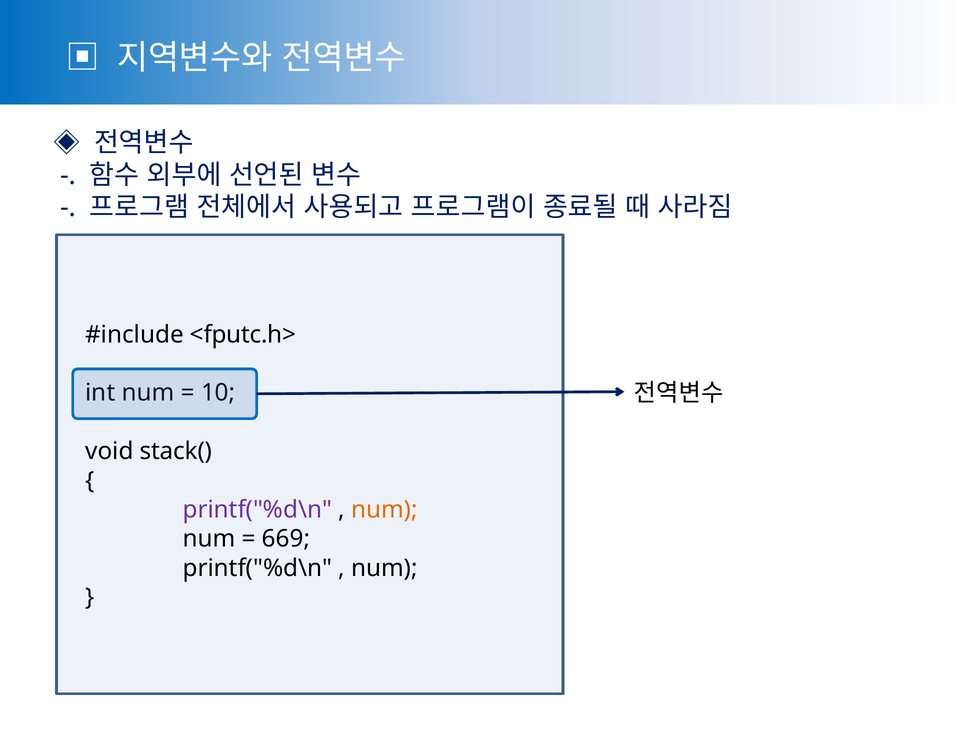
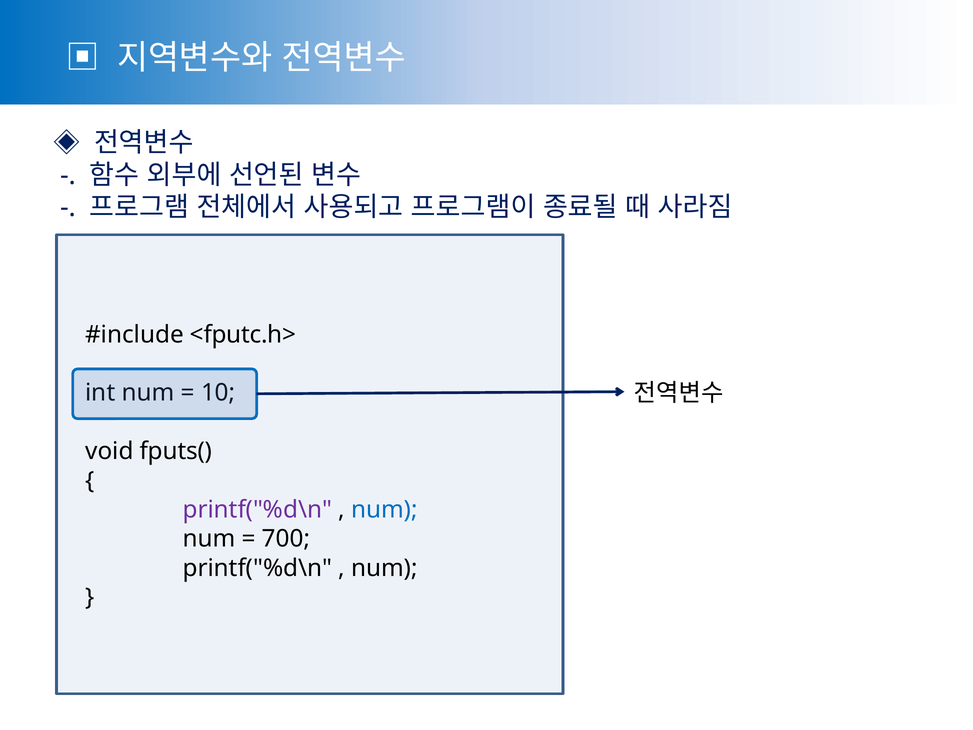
stack(: stack( -> fputs( (176, 451)
num colour: orange -> blue (384, 510)
669: 669 -> 700 (286, 539)
